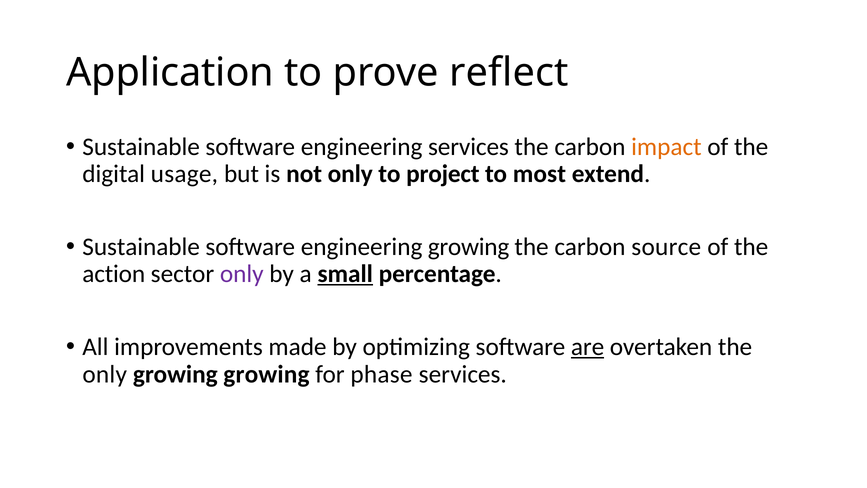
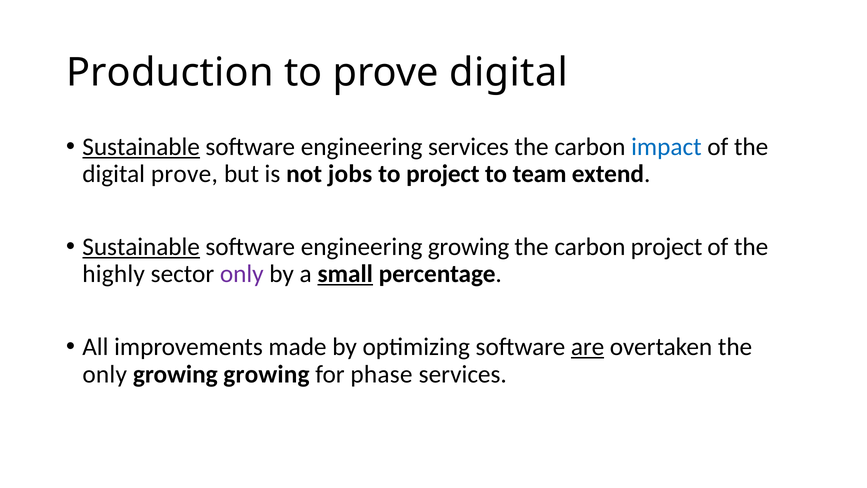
Application: Application -> Production (170, 73)
prove reflect: reflect -> digital (509, 73)
Sustainable underline: none -> present (141, 147)
impact colour: orange -> blue (666, 147)
digital usage: usage -> prove (184, 174)
not only: only -> jobs (350, 174)
most: most -> team (540, 174)
Sustainable underline: none -> present (141, 247)
carbon source: source -> project (667, 247)
action: action -> highly (114, 274)
